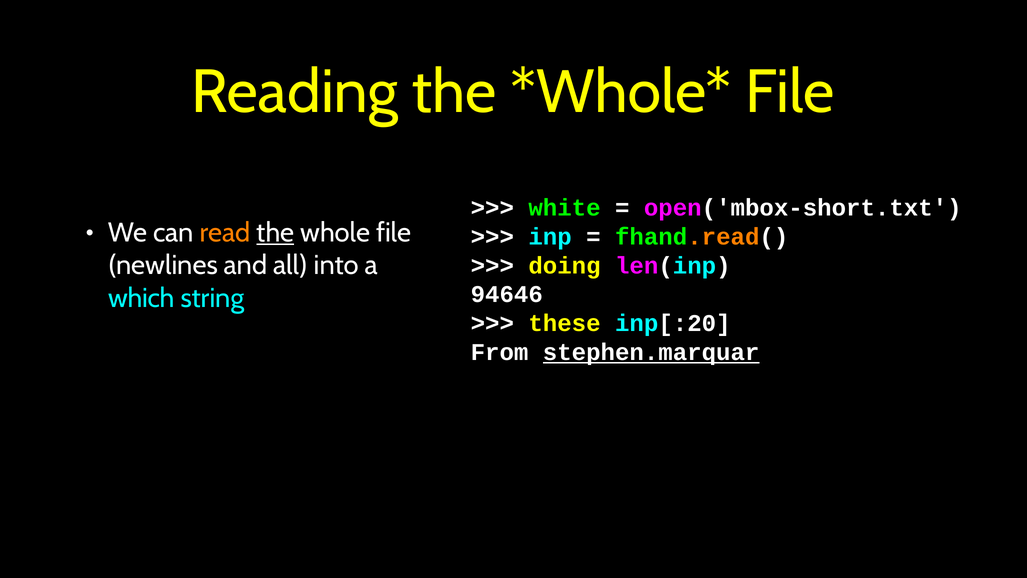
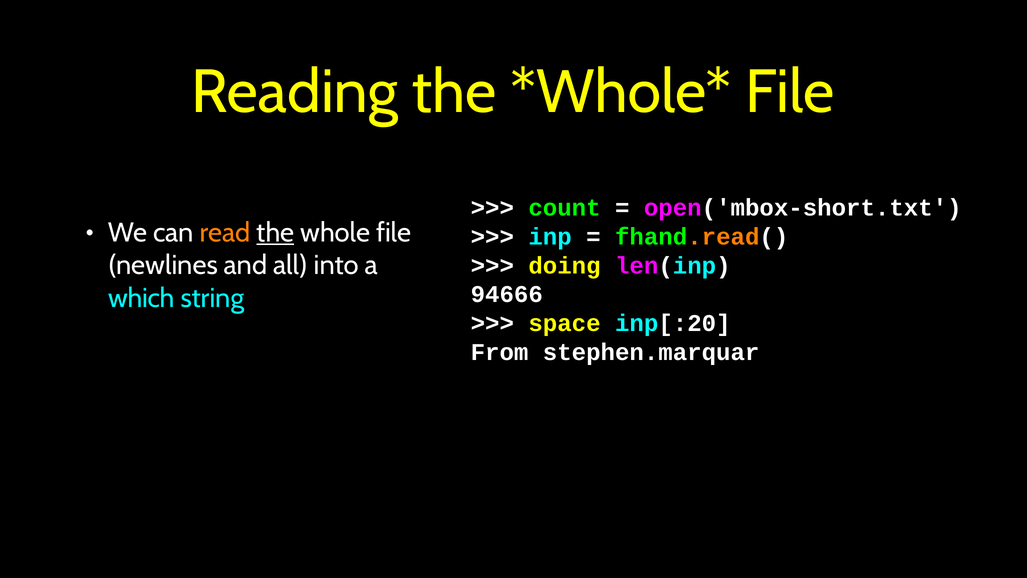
white: white -> count (564, 208)
94646: 94646 -> 94666 (507, 294)
these: these -> space (564, 323)
stephen.marquar underline: present -> none (651, 352)
